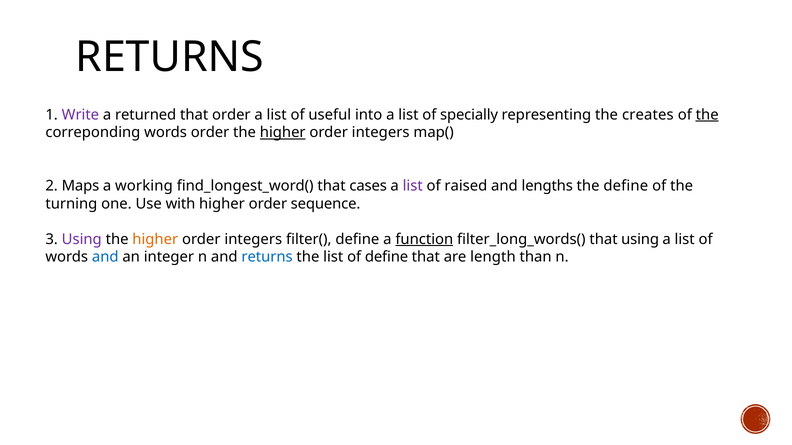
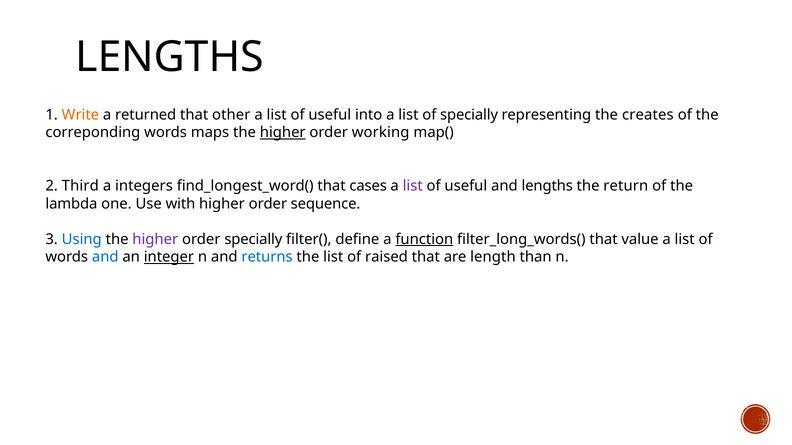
RETURNS: RETURNS -> LENGTHS (170, 57)
Write colour: purple -> orange (80, 115)
that order: order -> other (231, 115)
the underline: present -> none (707, 115)
words order: order -> maps (210, 133)
integers: integers -> working (381, 133)
Maps: Maps -> Third (80, 186)
working: working -> integers (144, 186)
raised: raised -> useful (466, 186)
the define: define -> return (626, 186)
turning: turning -> lambda (71, 204)
Using colour: purple -> blue (82, 240)
higher colour: orange -> purple (155, 240)
integers: integers -> specially (253, 240)
that using: using -> value (640, 240)
integer underline: none -> present (169, 257)
of define: define -> raised (386, 257)
